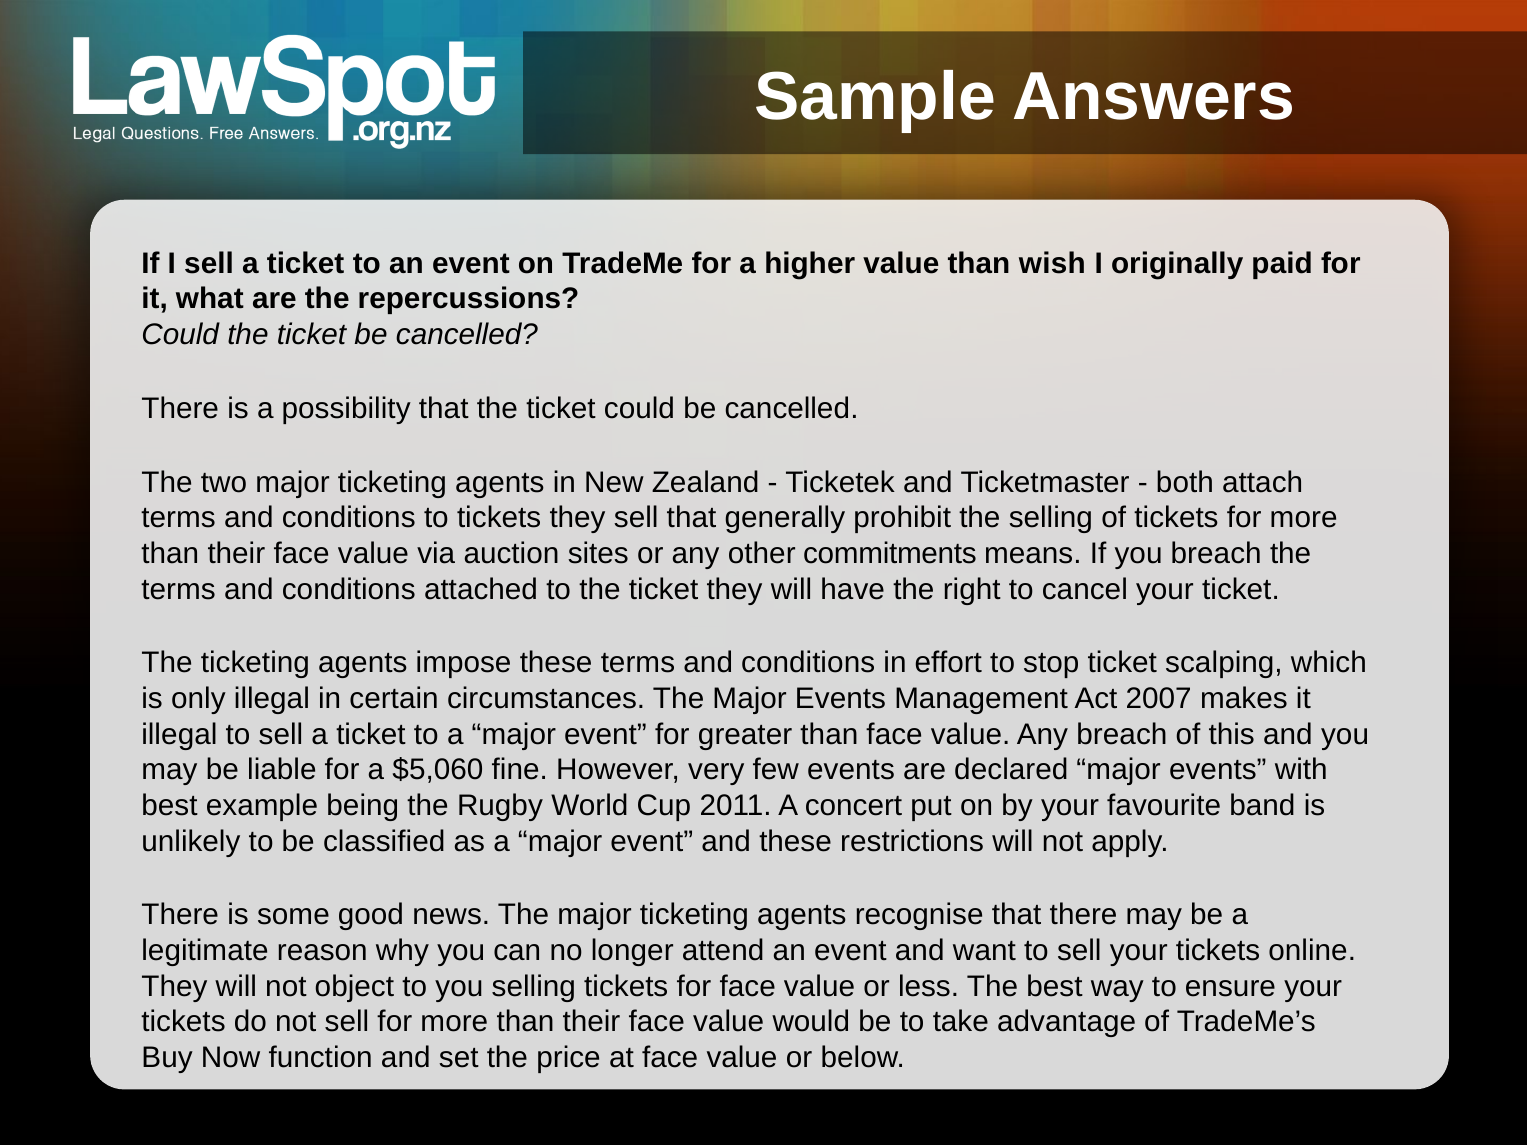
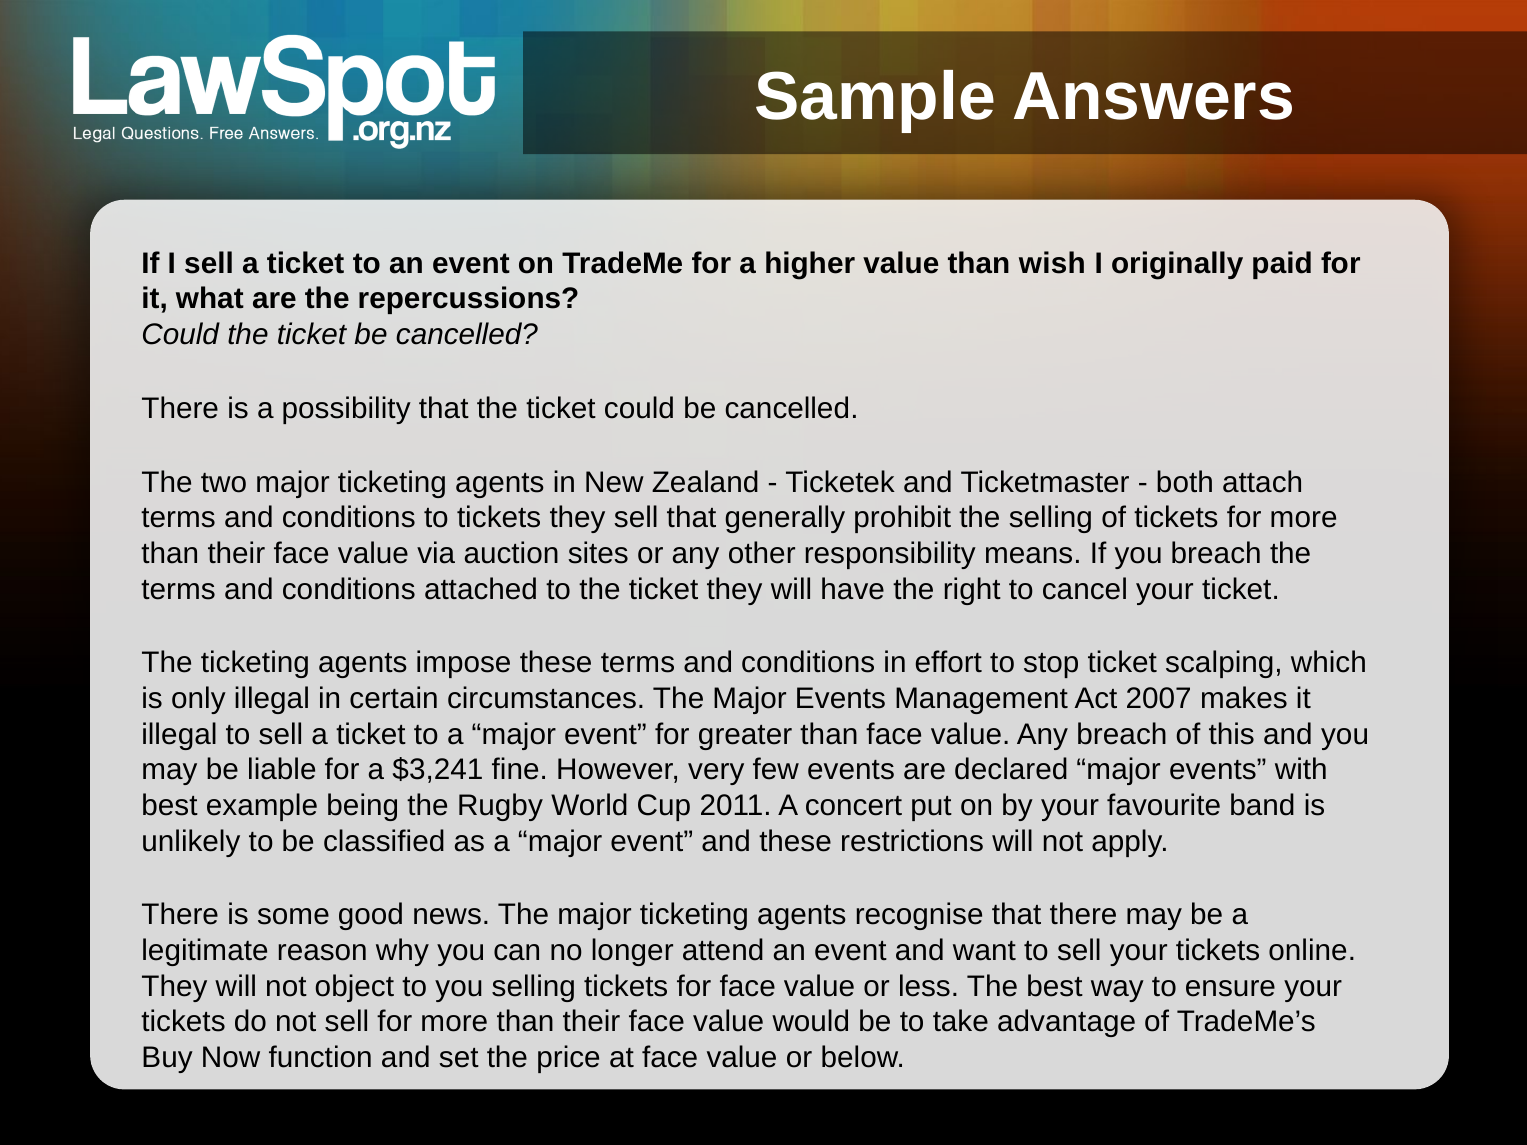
commitments: commitments -> responsibility (890, 554)
$5,060: $5,060 -> $3,241 (438, 770)
